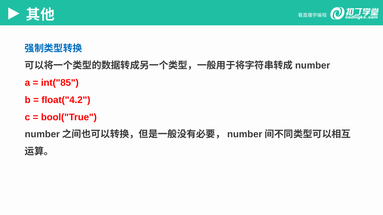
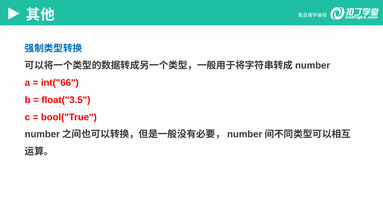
int("85: int("85 -> int("66 (60, 83)
float("4.2: float("4.2 -> float("3.5 (66, 100)
